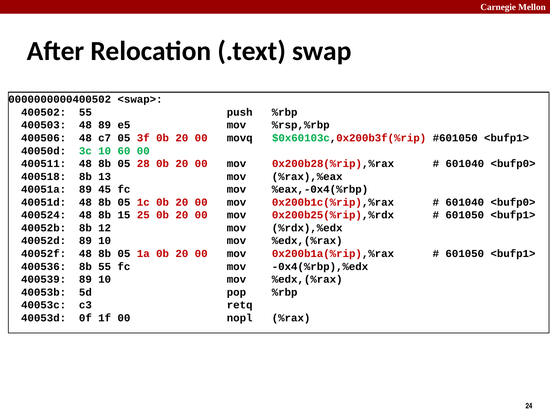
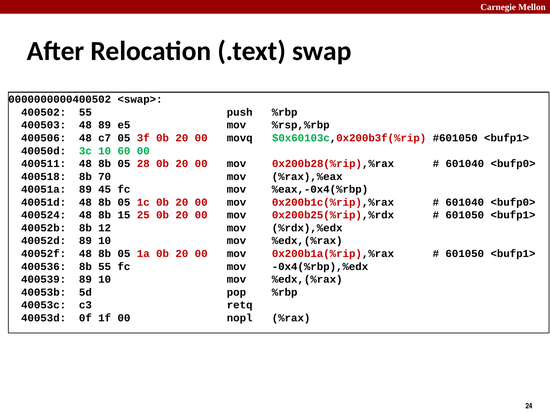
13: 13 -> 70 (105, 176)
